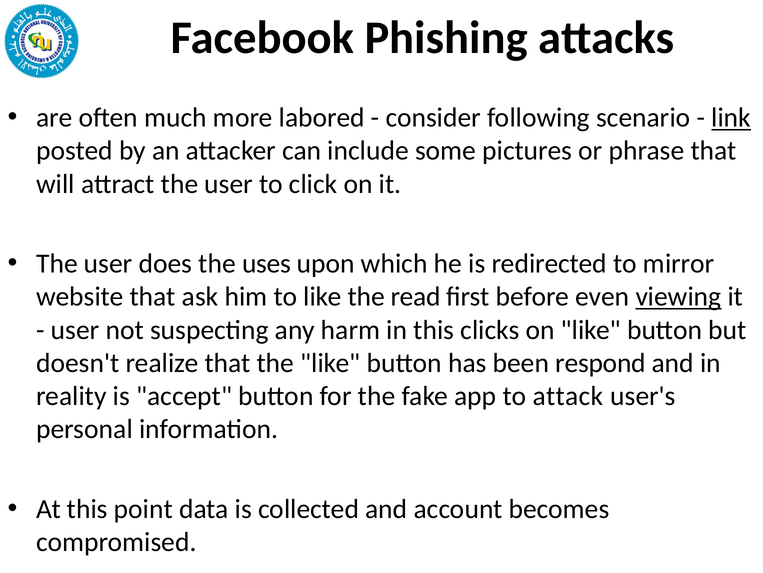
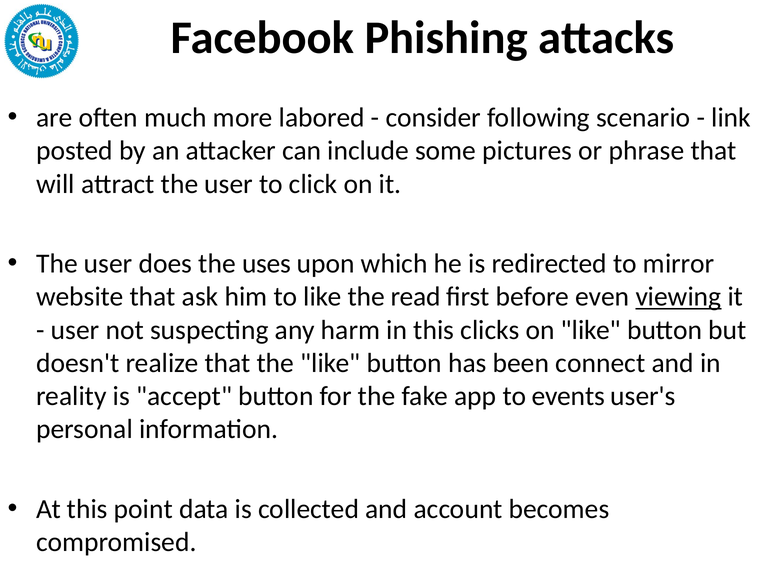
link underline: present -> none (731, 118)
respond: respond -> connect (600, 363)
attack: attack -> events (568, 396)
